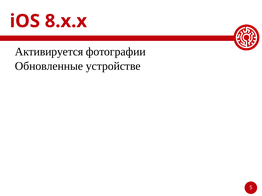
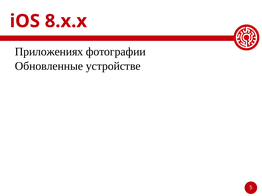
Активируется: Активируется -> Приложениях (49, 52)
